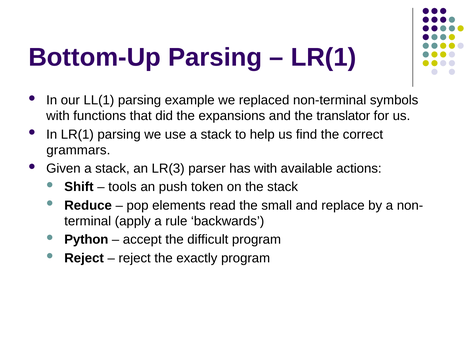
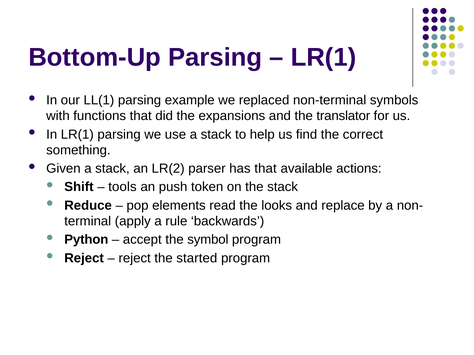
grammars: grammars -> something (78, 150)
LR(3: LR(3 -> LR(2 (168, 169)
has with: with -> that (266, 169)
small: small -> looks (277, 206)
difficult: difficult -> symbol (208, 240)
exactly: exactly -> started (197, 258)
